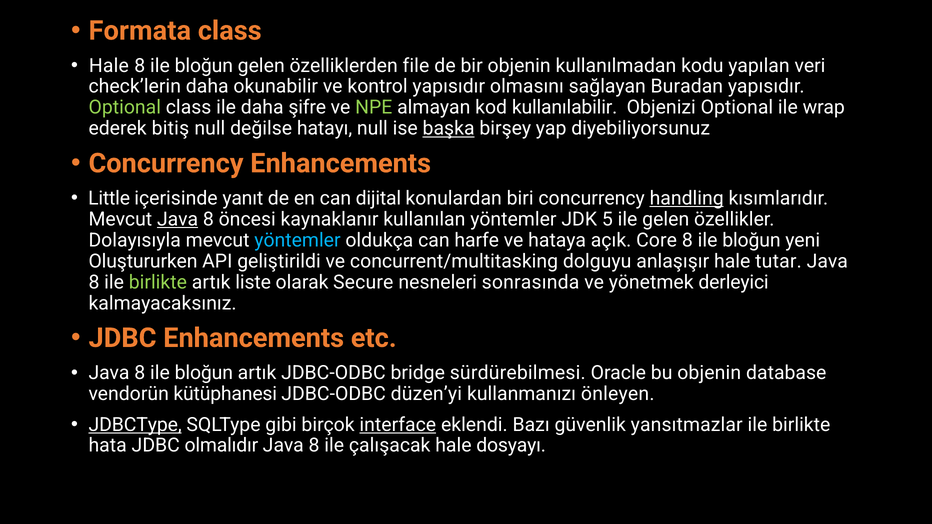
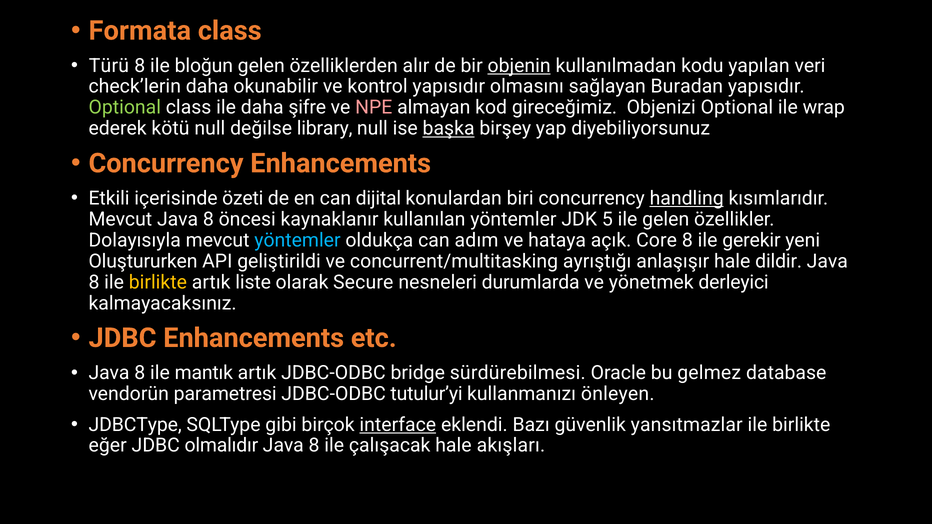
Hale: Hale -> Türü (109, 66)
file: file -> alır (416, 66)
objenin underline: none -> present (519, 66)
NPE colour: light green -> pink (374, 108)
kullanılabilir: kullanılabilir -> gireceğimiz (564, 108)
bitiş: bitiş -> kötü (170, 129)
hatayı: hatayı -> library (325, 129)
Little: Little -> Etkili (109, 198)
yanıt: yanıt -> özeti (243, 198)
Java underline: present -> none (178, 219)
harfe: harfe -> adım (477, 240)
bloğun: bloğun -> gerekir (751, 240)
dolguyu: dolguyu -> ayrıştığı (597, 261)
tutar: tutar -> dildir (779, 261)
birlikte colour: light green -> yellow (158, 282)
sonrasında: sonrasında -> durumlarda (531, 282)
Java 8 ile bloğun: bloğun -> mantık (204, 373)
bu objenin: objenin -> gelmez (709, 373)
kütüphanesi: kütüphanesi -> parametresi (225, 394)
düzen’yi: düzen’yi -> tutulur’yi (427, 394)
JDBCType underline: present -> none (135, 425)
hata: hata -> eğer (108, 446)
dosyayı: dosyayı -> akışları (511, 446)
